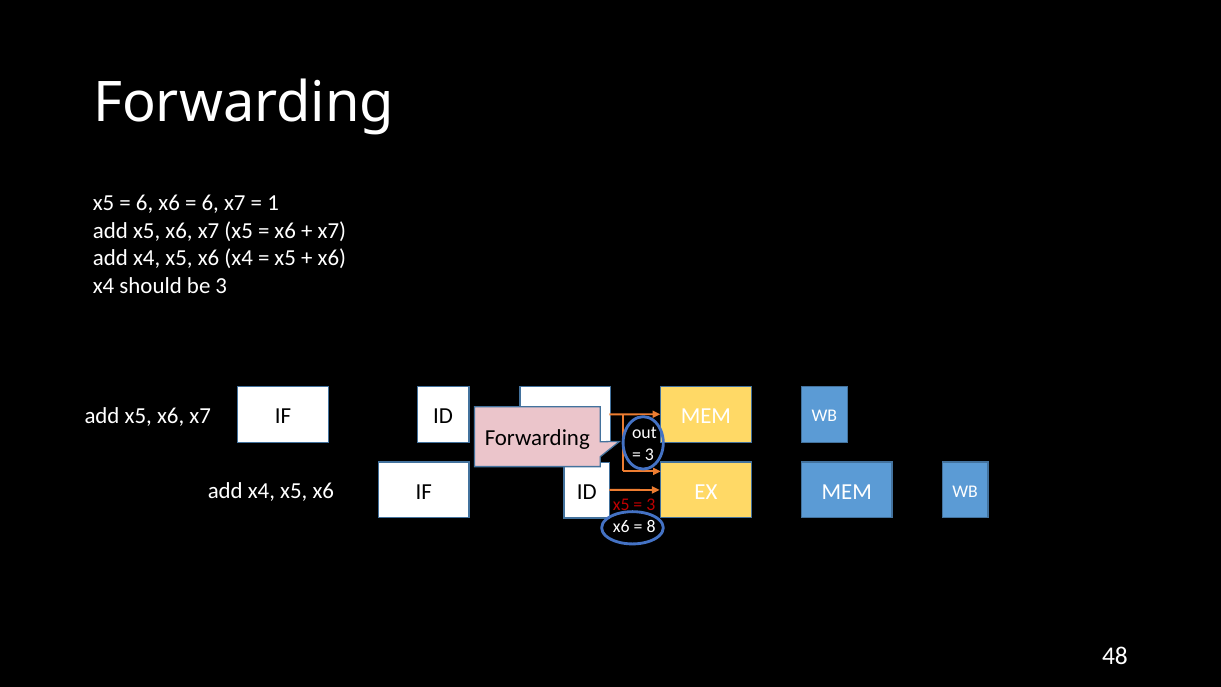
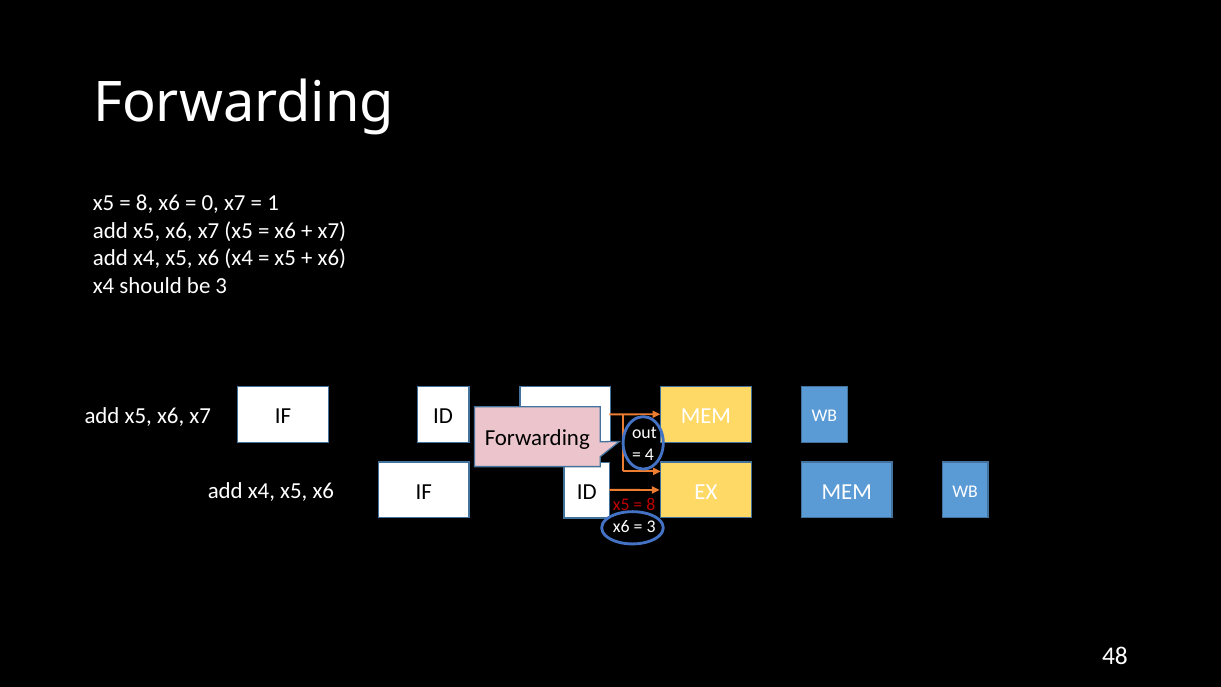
6: 6 -> 8 (145, 203)
6: 6 -> 0 (210, 203)
3: 3 -> 4 (649, 454)
3: 3 -> 8 (651, 505)
8: 8 -> 3 (651, 526)
